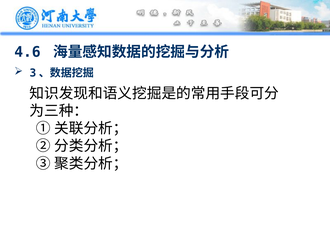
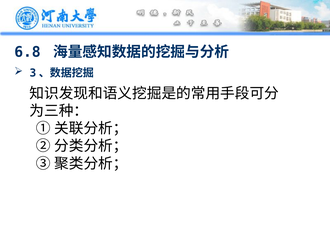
4.6: 4.6 -> 6.8 (27, 52)
